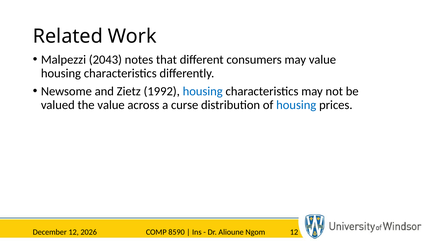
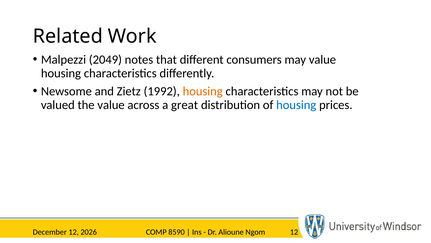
2043: 2043 -> 2049 (105, 59)
housing colour: blue -> orange (203, 91)
curse: curse -> great (185, 105)
